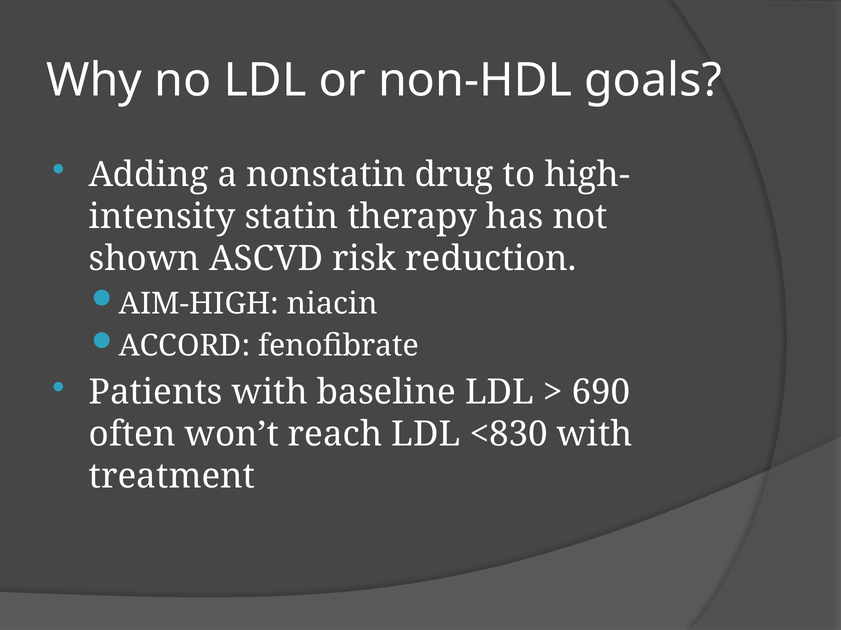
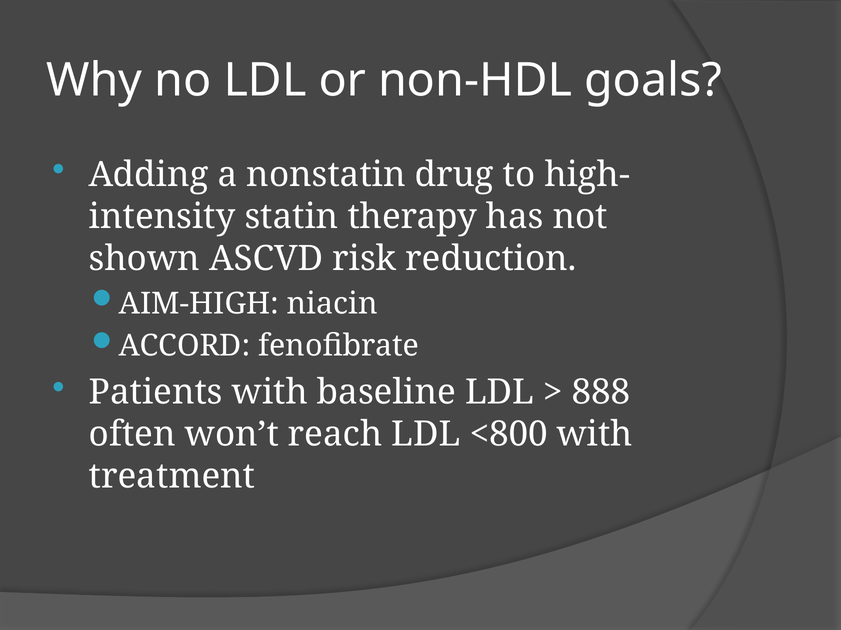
690: 690 -> 888 (601, 393)
<830: <830 -> <800 (509, 435)
